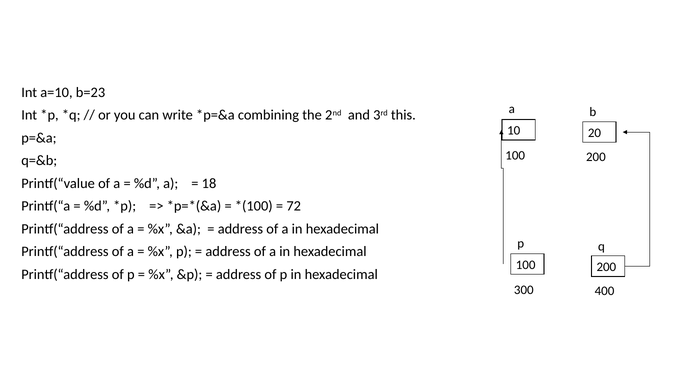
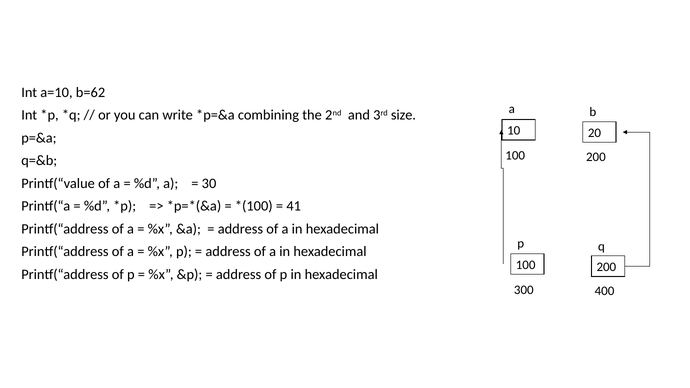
b=23: b=23 -> b=62 (91, 93)
this: this -> size (403, 115)
18: 18 -> 30 (209, 183)
72: 72 -> 41 (294, 206)
